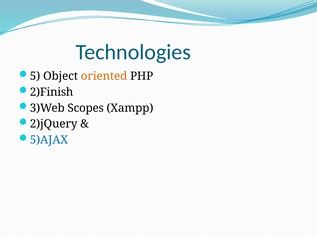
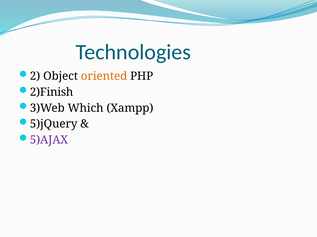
5: 5 -> 2 (35, 76)
Scopes: Scopes -> Which (86, 108)
2)jQuery: 2)jQuery -> 5)jQuery (54, 124)
5)AJAX colour: blue -> purple (49, 140)
